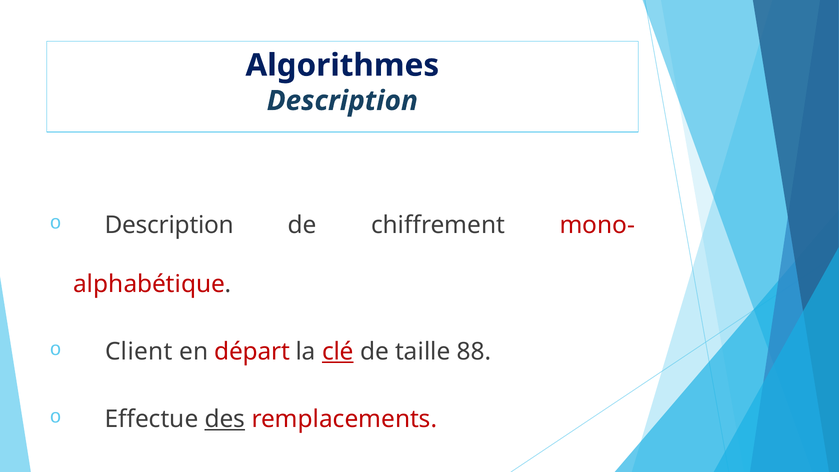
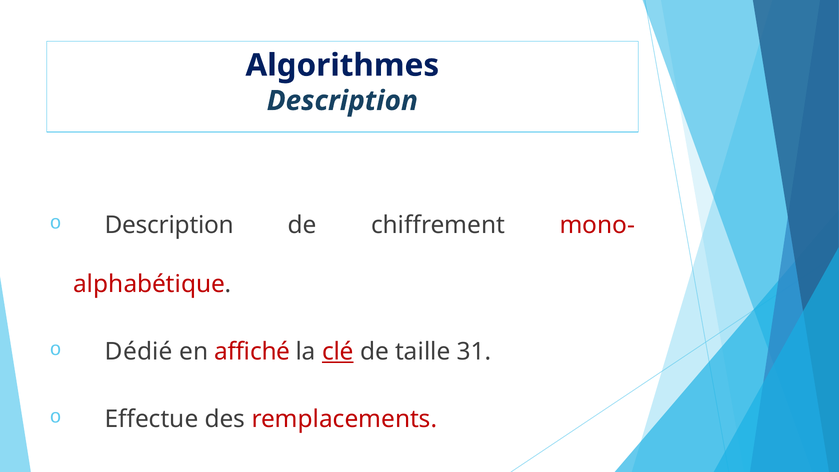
Client: Client -> Dédié (139, 351)
départ: départ -> affiché (252, 351)
88: 88 -> 31 (474, 351)
des underline: present -> none (225, 419)
